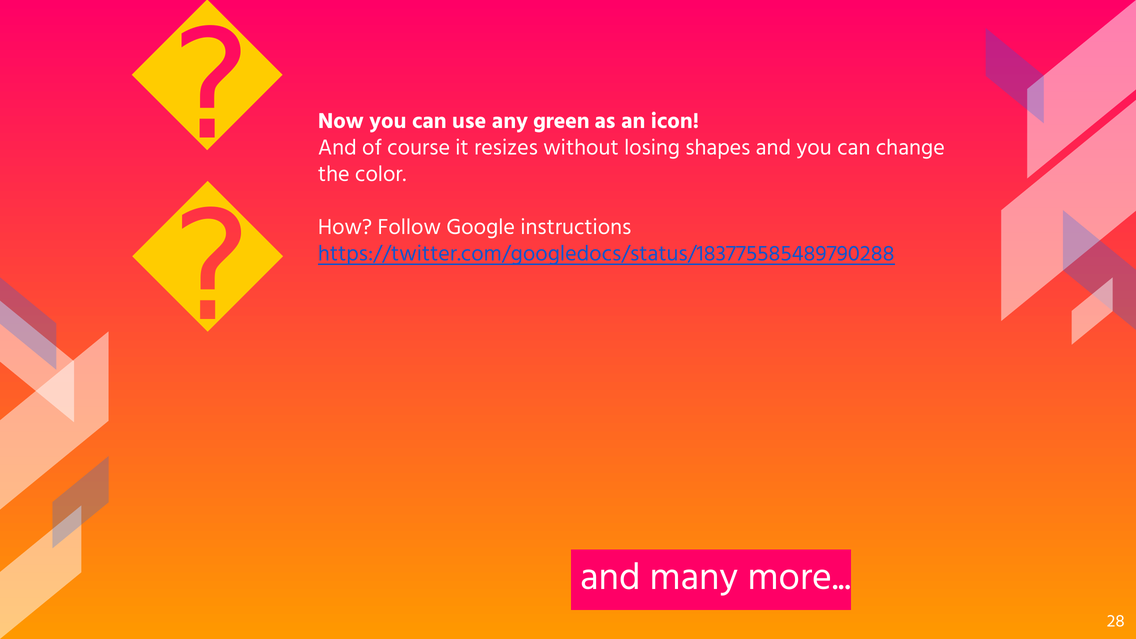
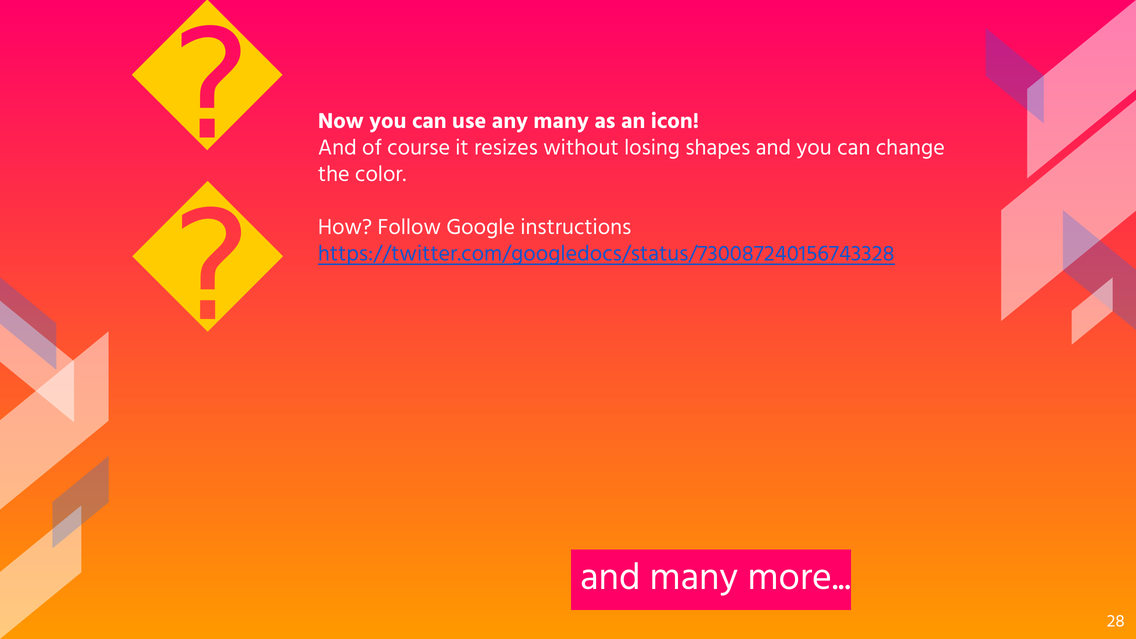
any green: green -> many (561, 121)
https://twitter.com/googledocs/status/183775585489790288: https://twitter.com/googledocs/status/183775585489790288 -> https://twitter.com/googledocs/status/730087240156743328 (606, 253)
